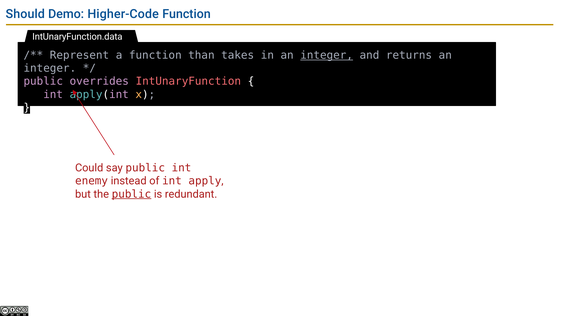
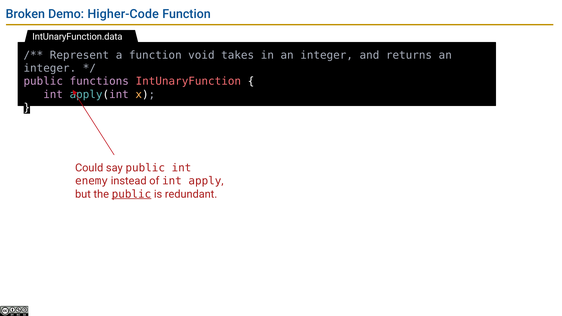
Should: Should -> Broken (25, 14)
than: than -> void (201, 55)
integer underline: present -> none (327, 55)
overrides: overrides -> functions (99, 81)
